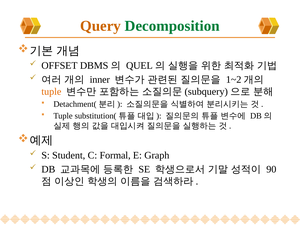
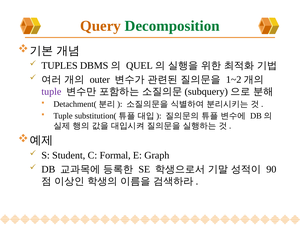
OFFSET: OFFSET -> TUPLES (59, 66)
inner: inner -> outer (100, 80)
tuple colour: orange -> purple (51, 92)
